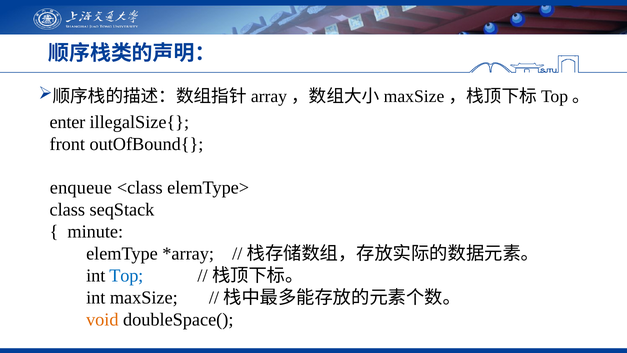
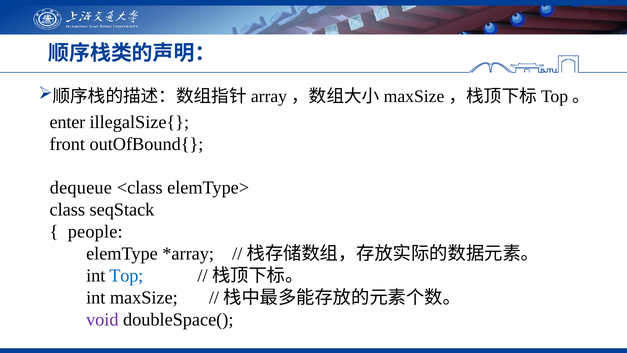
enqueue: enqueue -> dequeue (81, 188)
minute: minute -> people (95, 232)
void colour: orange -> purple (102, 320)
